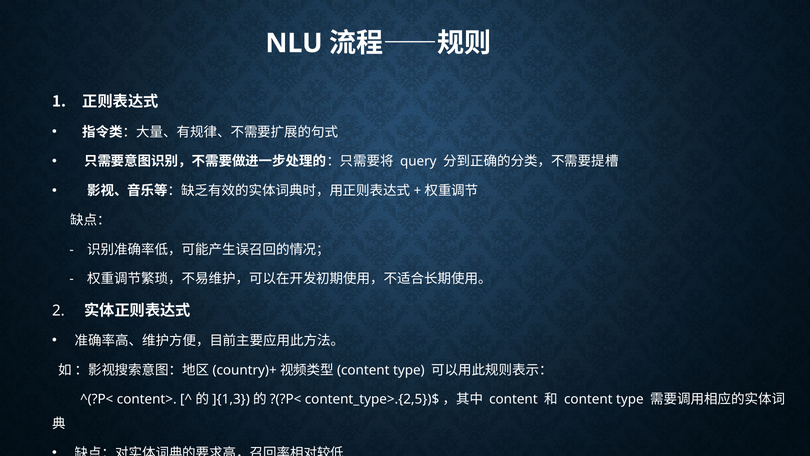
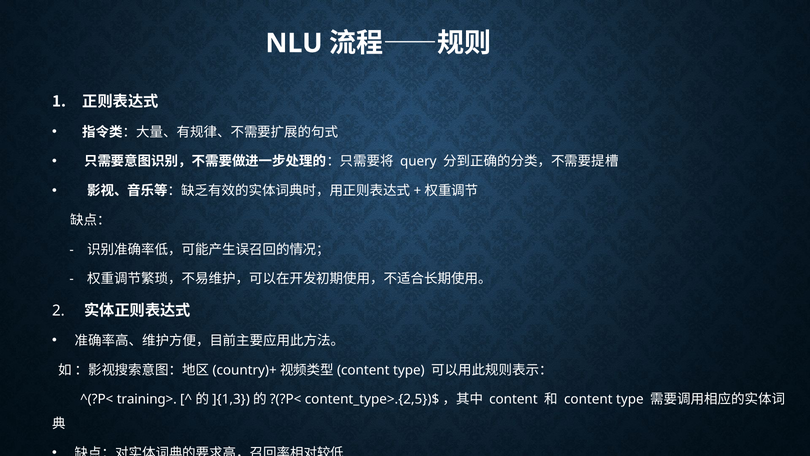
content>: content> -> training> (147, 399)
